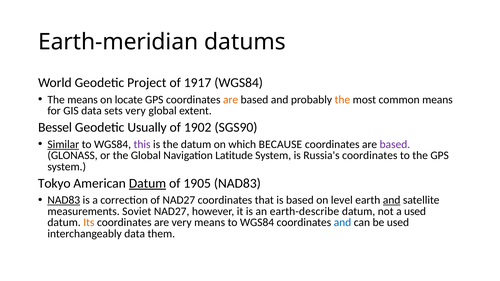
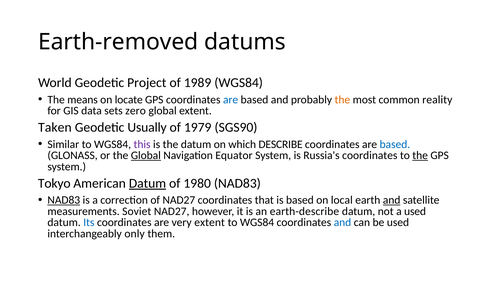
Earth-meridian: Earth-meridian -> Earth-removed (118, 42)
1917: 1917 -> 1989 (198, 83)
are colour: orange -> blue (231, 100)
common means: means -> reality (437, 100)
sets very: very -> zero (136, 111)
Bessel: Bessel -> Taken (55, 128)
1902: 1902 -> 1979 (198, 128)
Similar underline: present -> none (63, 144)
BECAUSE: BECAUSE -> DESCRIBE (281, 144)
based colour: purple -> blue (395, 144)
Global underline: none -> present (146, 156)
Latitude: Latitude -> Equator (234, 156)
the underline: none -> present (420, 156)
1905: 1905 -> 1980 (197, 183)
level: level -> local (342, 200)
Its colour: orange -> blue (89, 223)
very means: means -> extent (210, 223)
interchangeably data: data -> only (135, 234)
